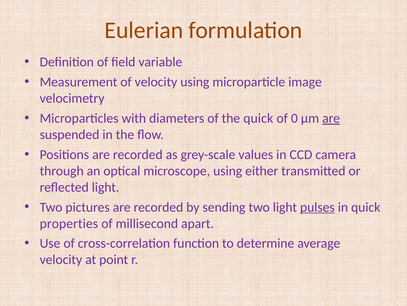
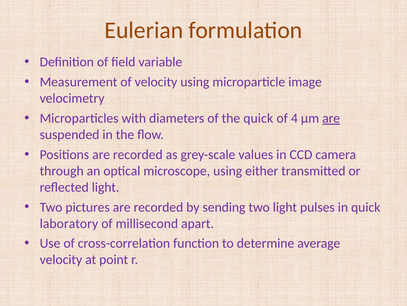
0: 0 -> 4 (294, 118)
pulses underline: present -> none (317, 207)
properties: properties -> laboratory (69, 223)
